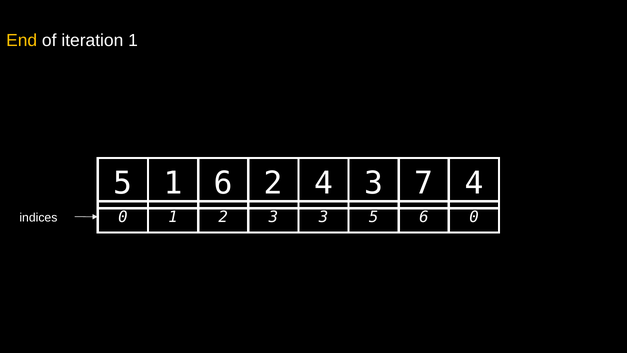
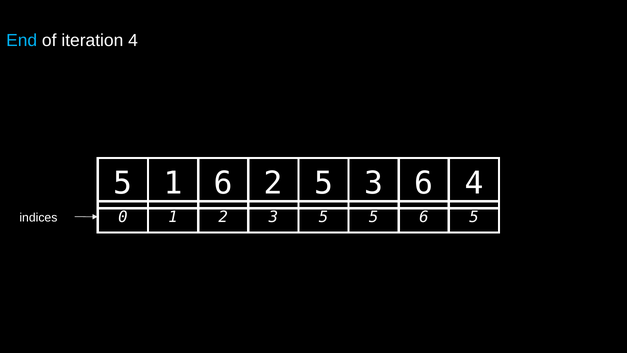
End colour: yellow -> light blue (22, 41)
iteration 1: 1 -> 4 (133, 41)
2 4: 4 -> 5 (324, 183)
3 7: 7 -> 6 (424, 183)
3 3: 3 -> 5 (324, 217)
6 0: 0 -> 5 (474, 217)
